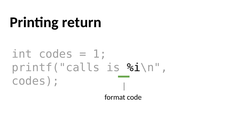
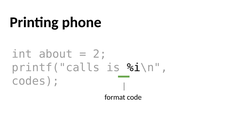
return: return -> phone (82, 23)
int codes: codes -> about (56, 54)
1: 1 -> 2 (100, 54)
